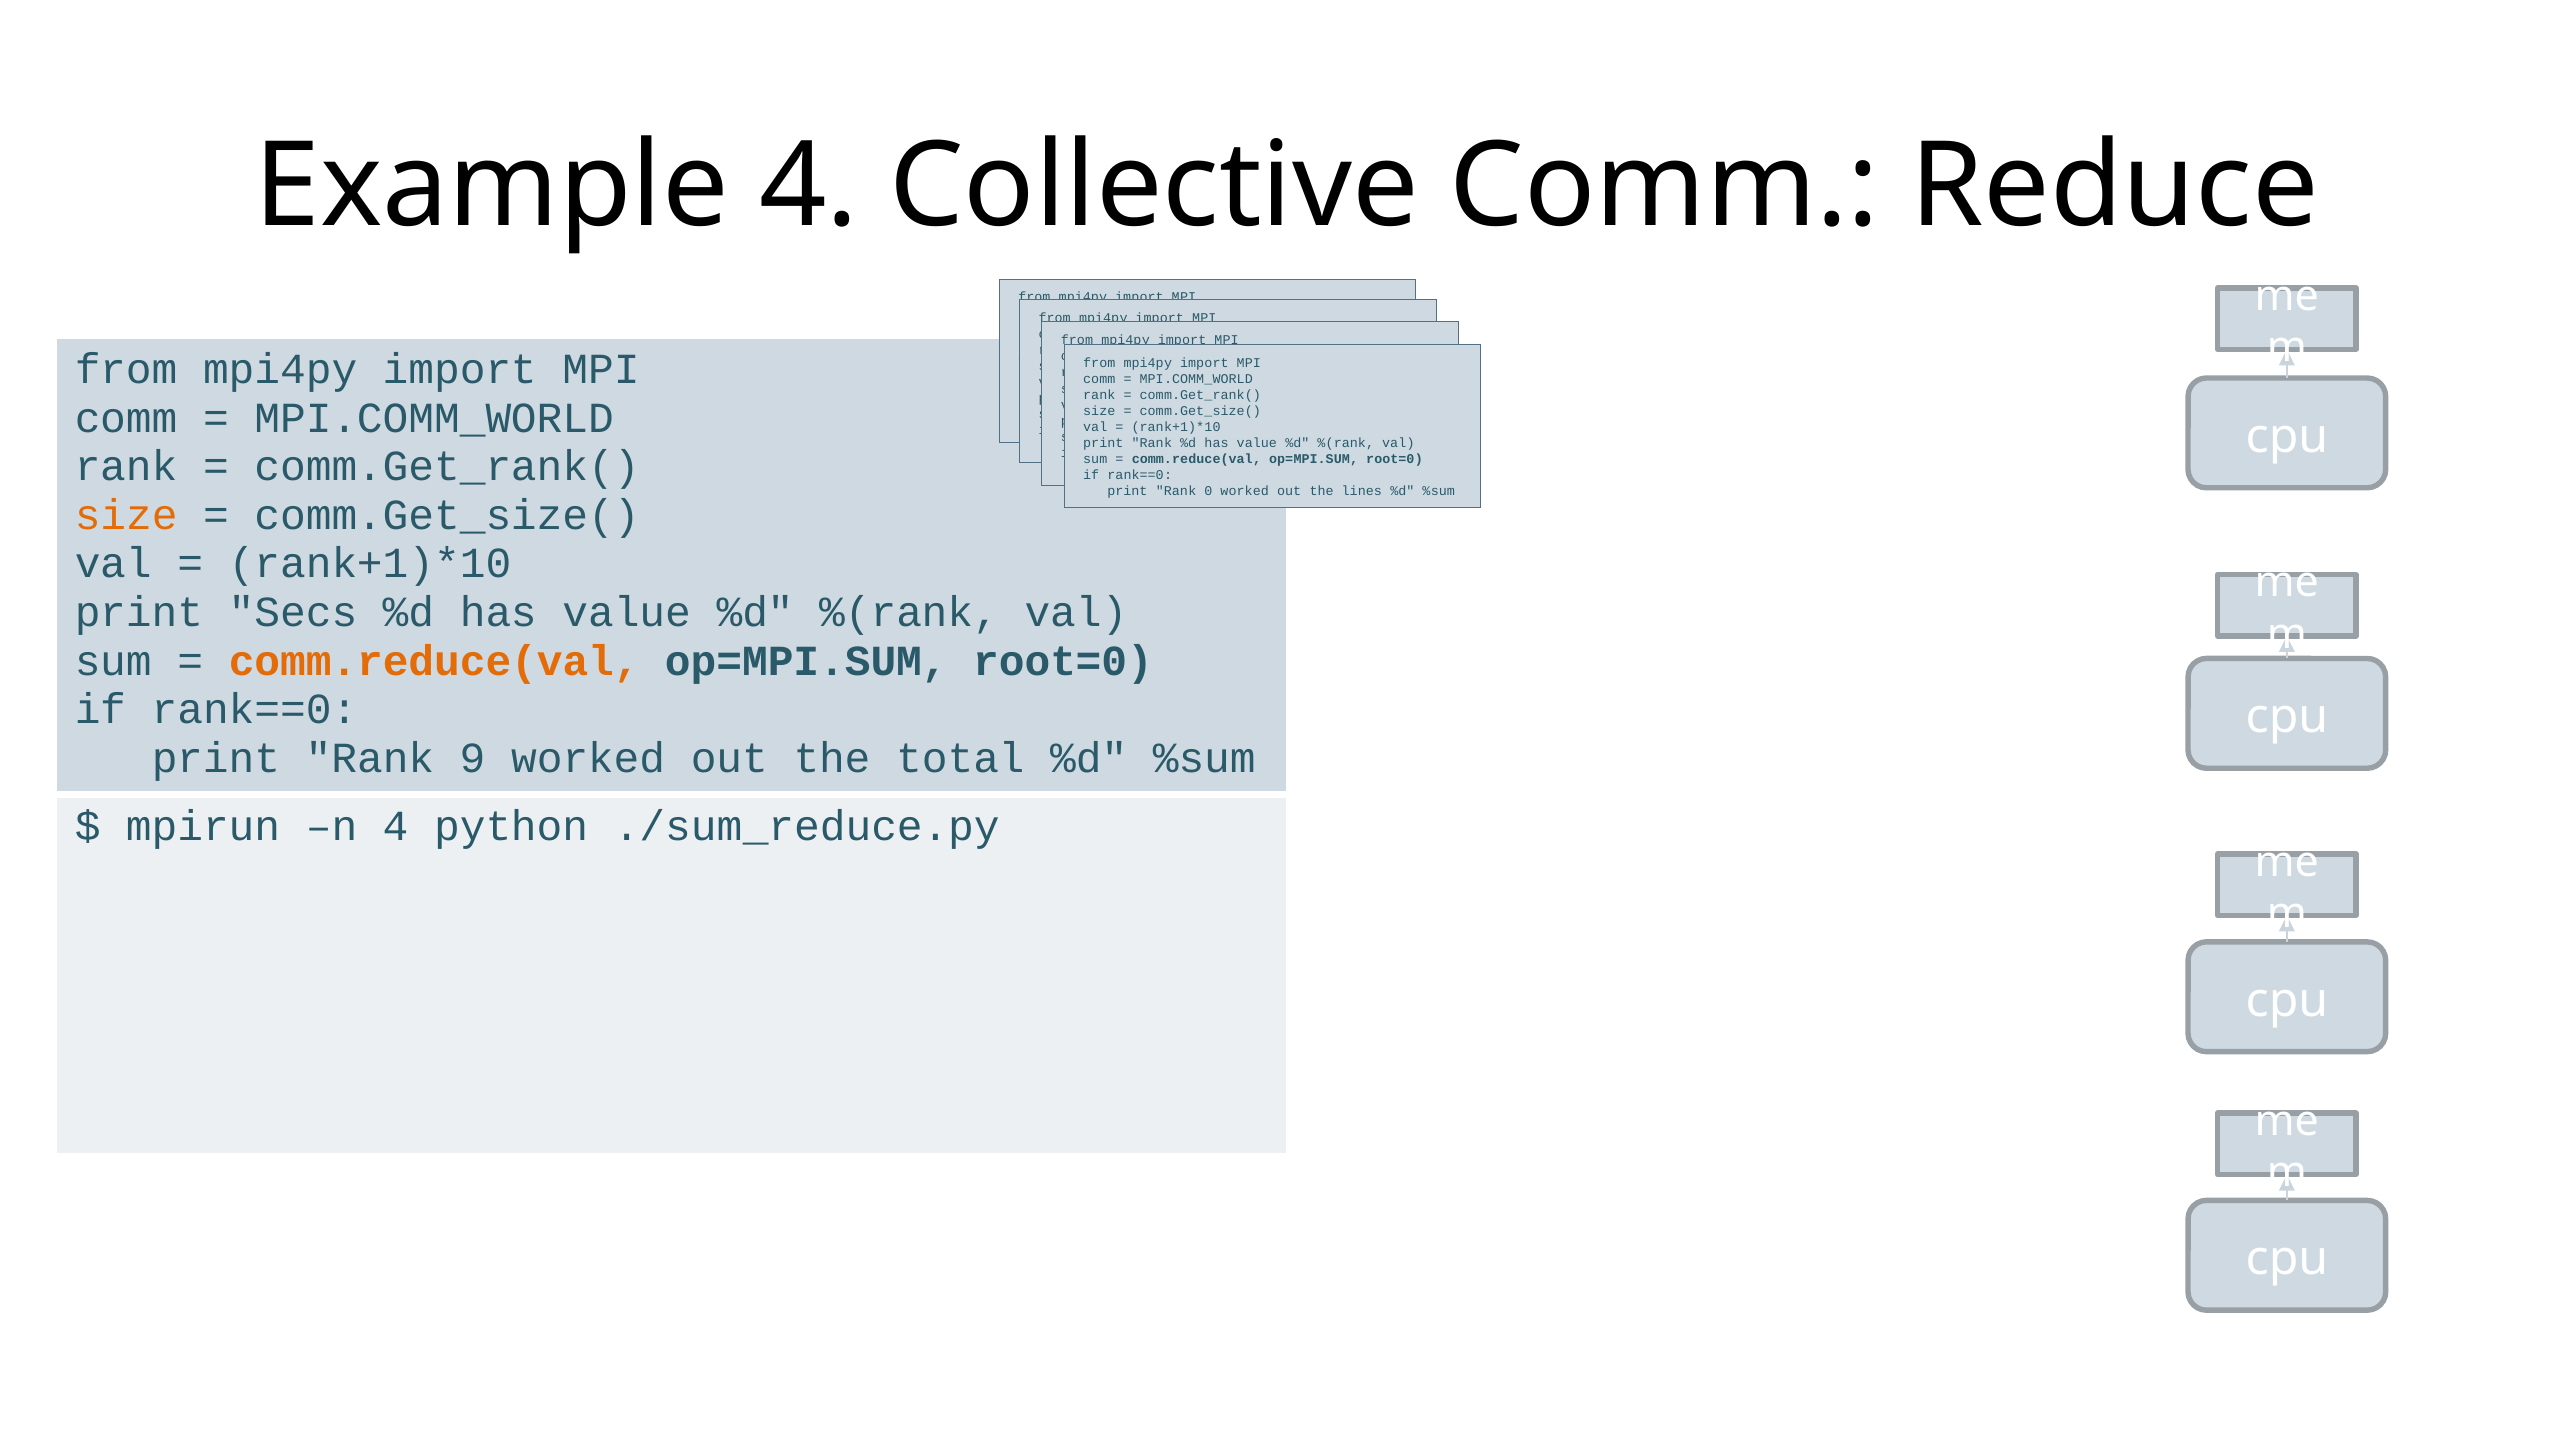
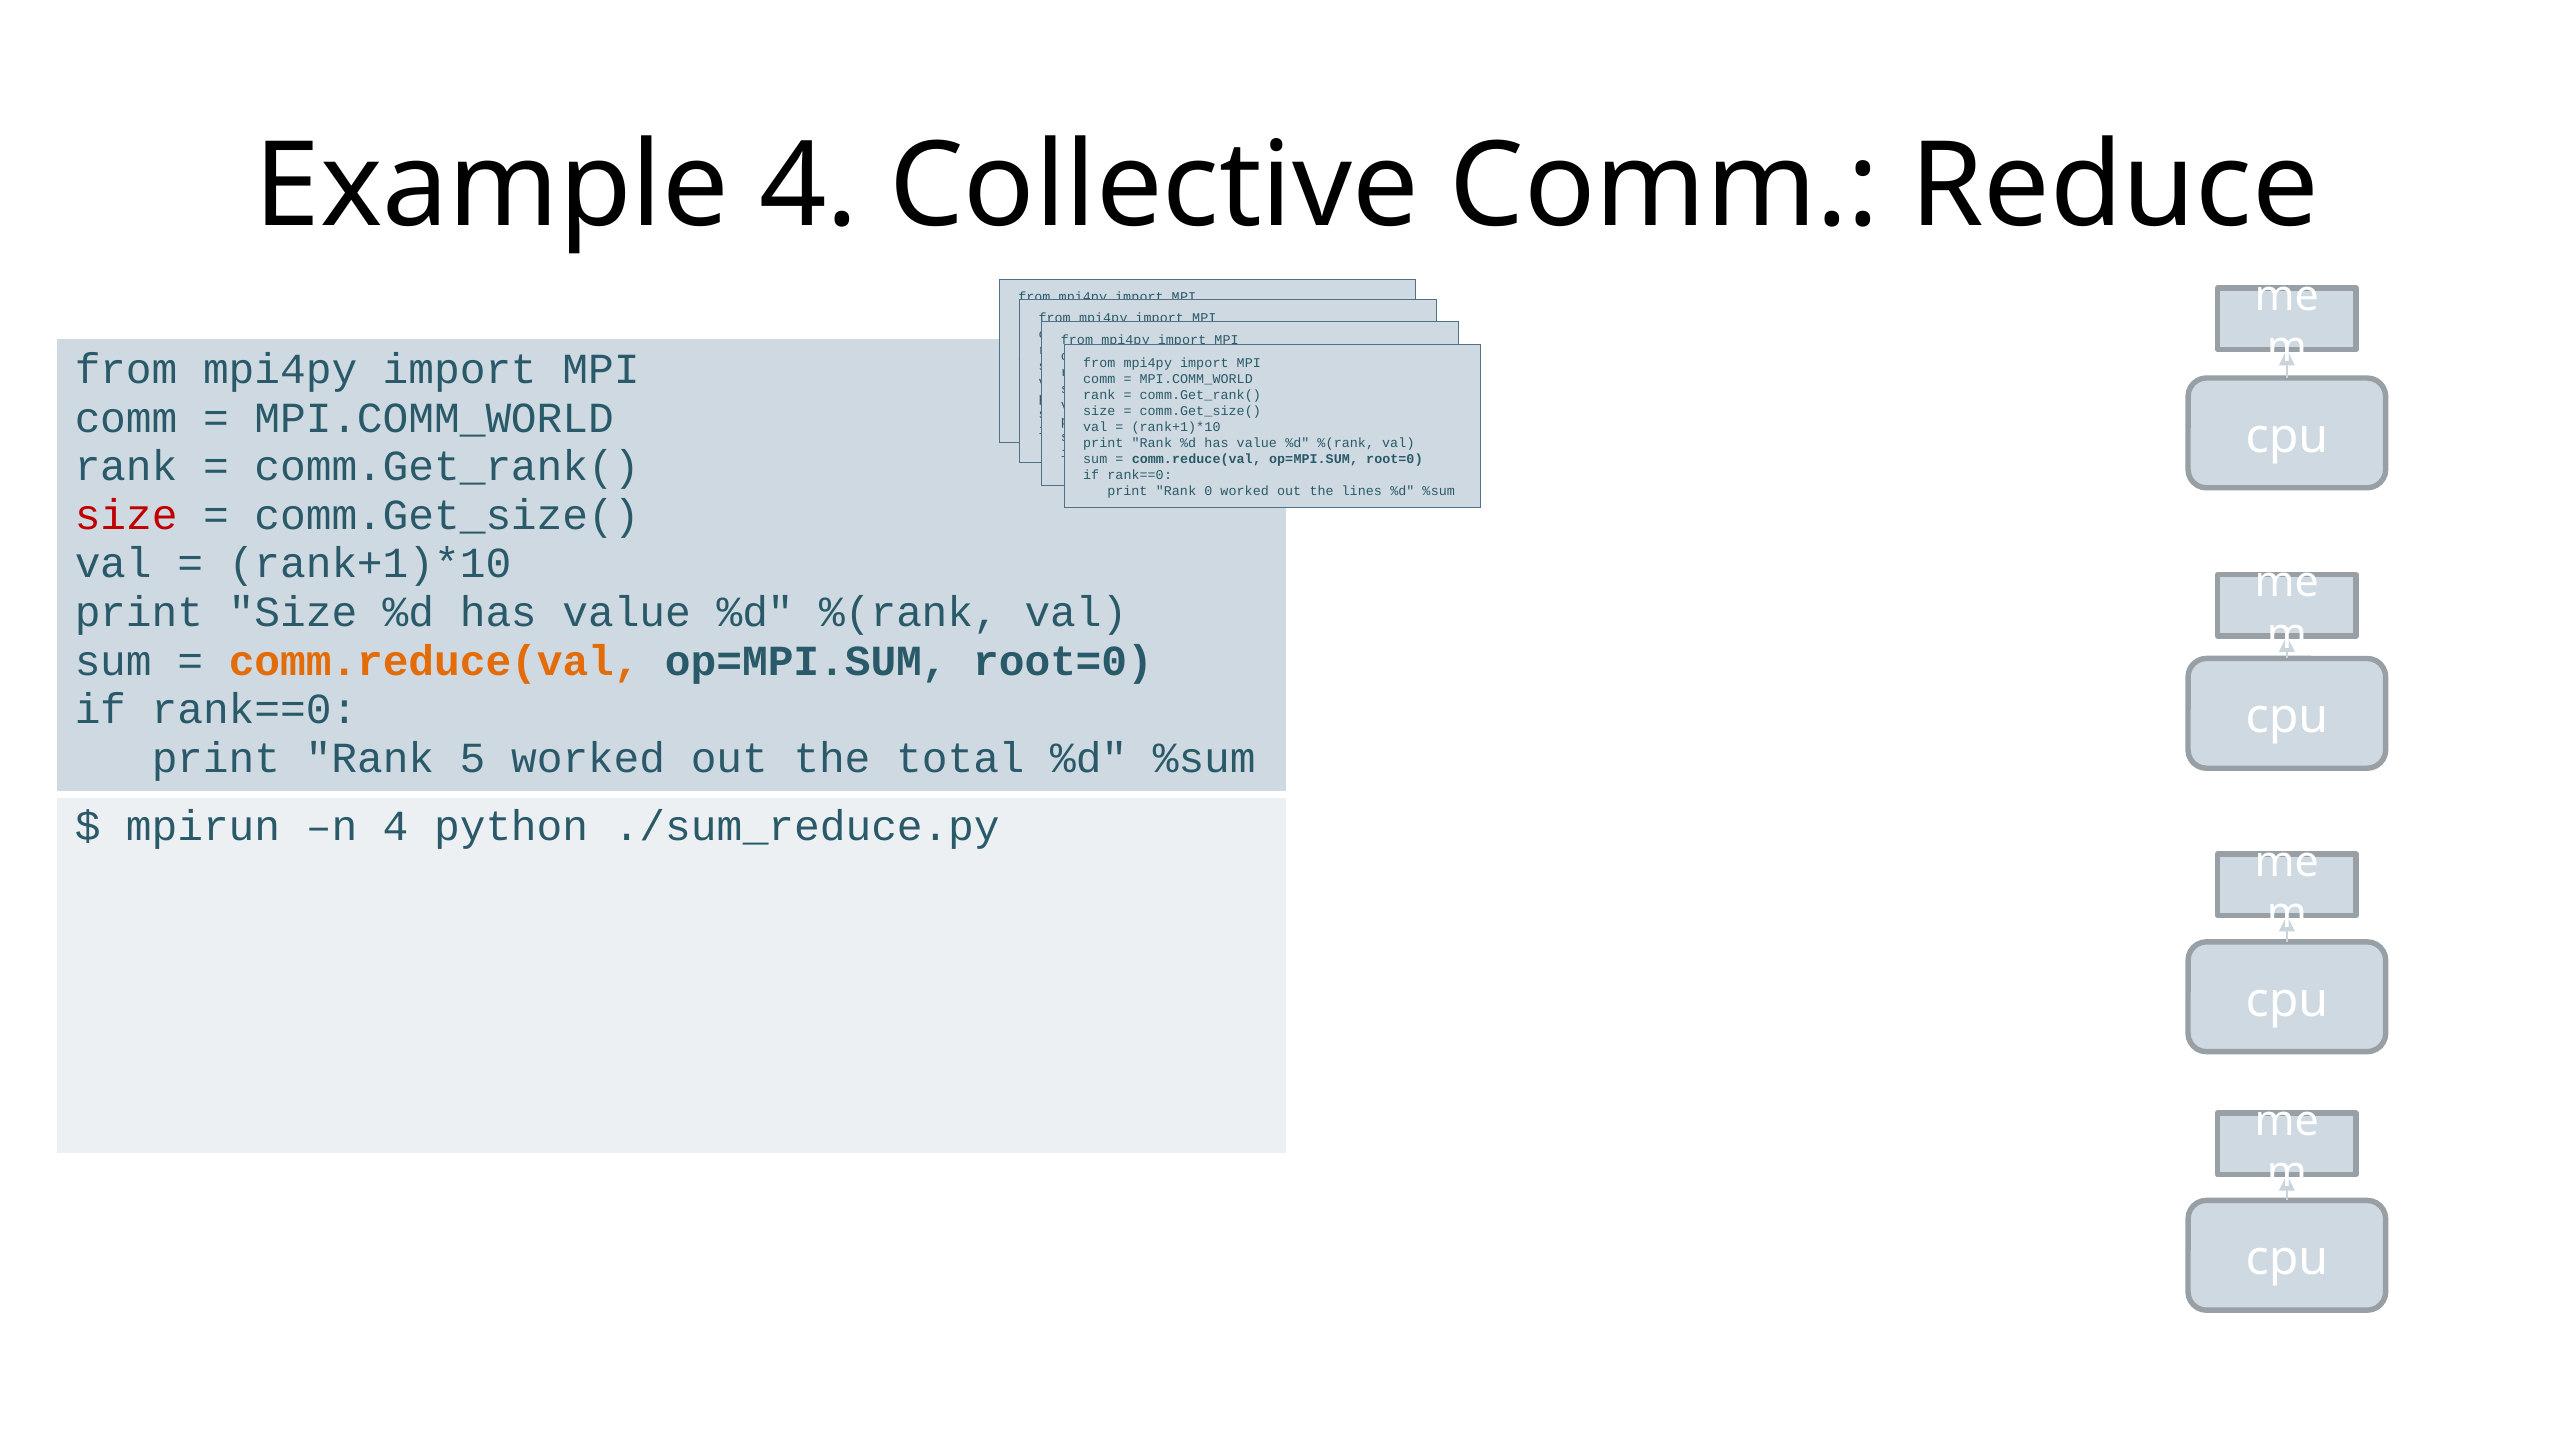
size colour: orange -> red (126, 515)
print Secs: Secs -> Size (293, 612)
9: 9 -> 5 (473, 758)
